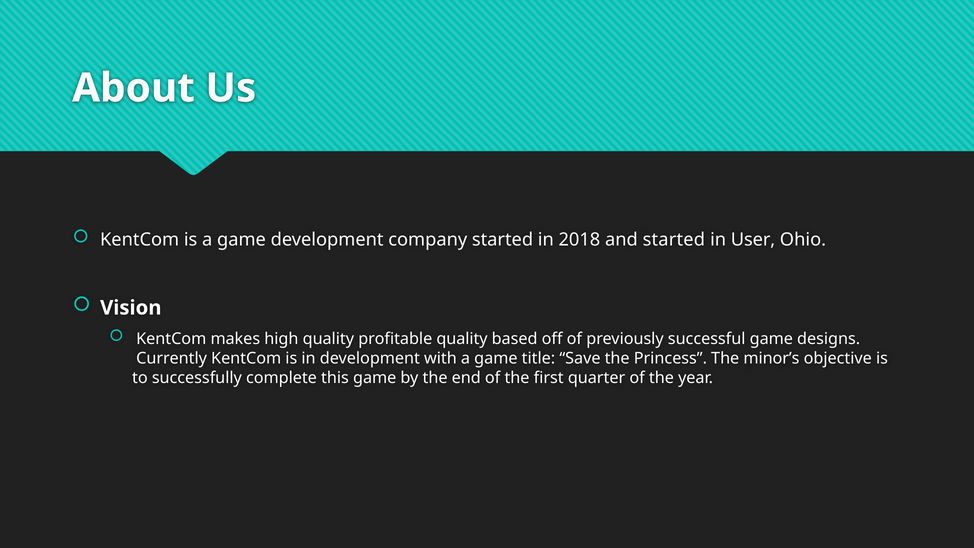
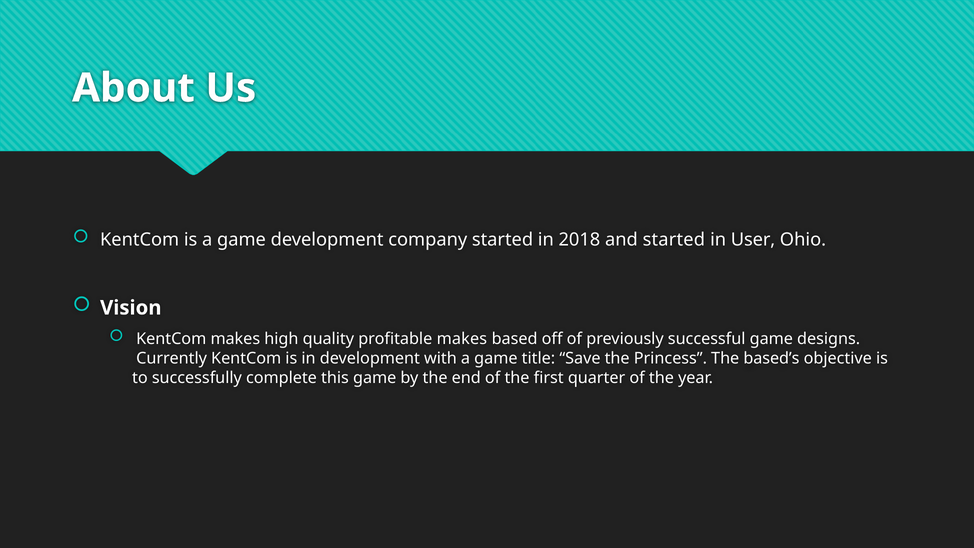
profitable quality: quality -> makes (462, 339)
minor’s: minor’s -> based’s (771, 358)
